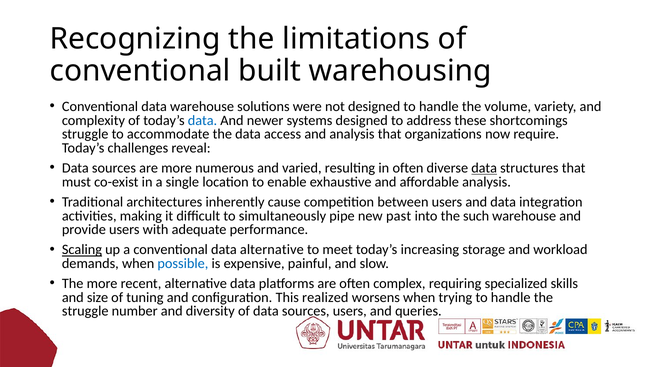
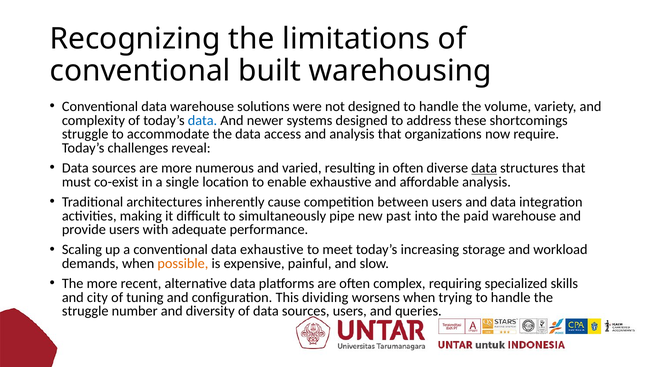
such: such -> paid (476, 216)
Scaling underline: present -> none (82, 250)
data alternative: alternative -> exhaustive (272, 250)
possible colour: blue -> orange (183, 263)
size: size -> city (97, 297)
realized: realized -> dividing (325, 297)
